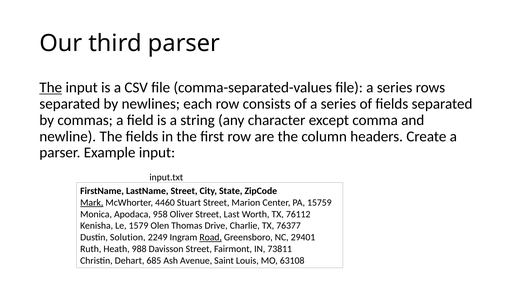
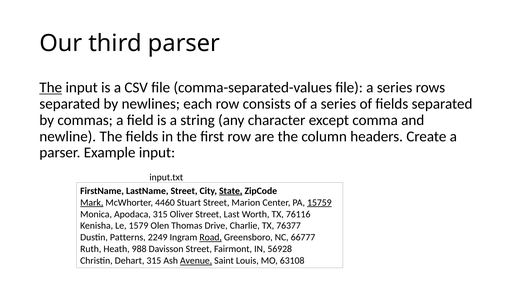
State underline: none -> present (231, 191)
15759 underline: none -> present (319, 202)
Apodaca 958: 958 -> 315 (160, 214)
76112: 76112 -> 76116 (298, 214)
Solution: Solution -> Patterns (128, 237)
29401: 29401 -> 66777 (303, 237)
73811: 73811 -> 56928 (280, 249)
Dehart 685: 685 -> 315 (154, 261)
Avenue underline: none -> present (196, 261)
